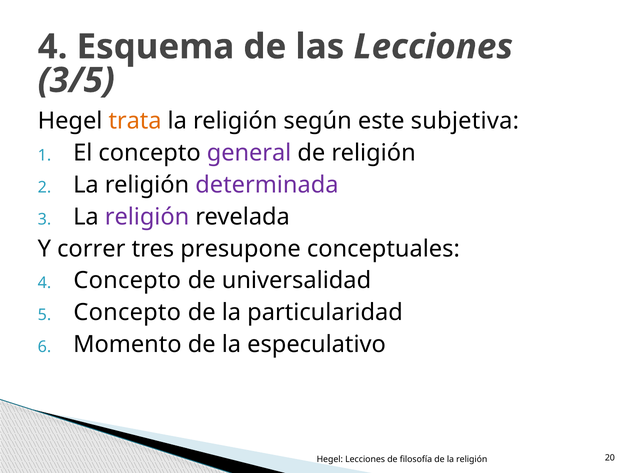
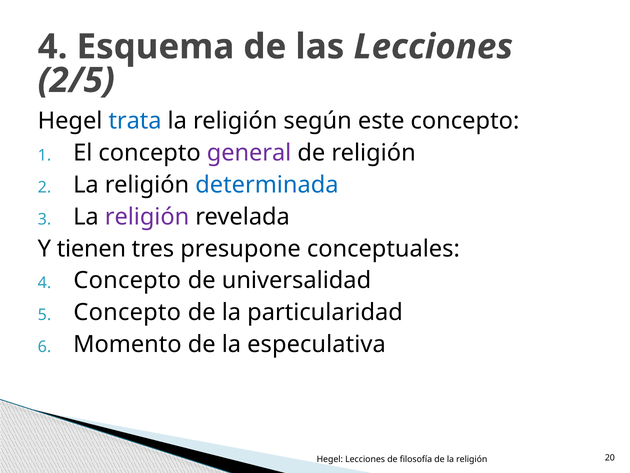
3/5: 3/5 -> 2/5 (76, 80)
trata colour: orange -> blue (135, 121)
este subjetiva: subjetiva -> concepto (465, 121)
determinada colour: purple -> blue (267, 185)
correr: correr -> tienen (91, 248)
especulativo: especulativo -> especulativa (317, 344)
